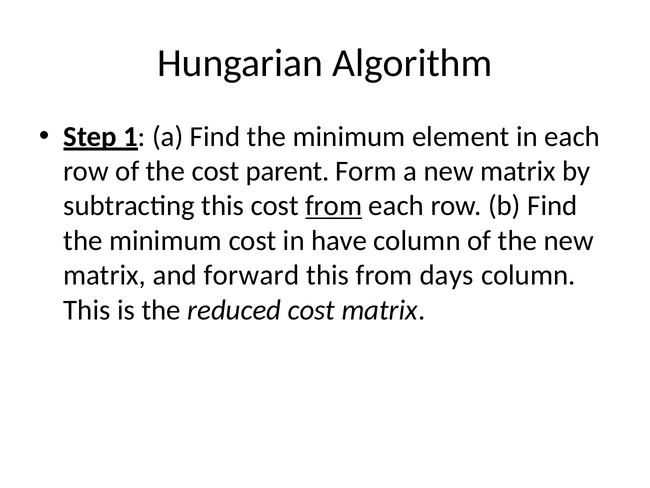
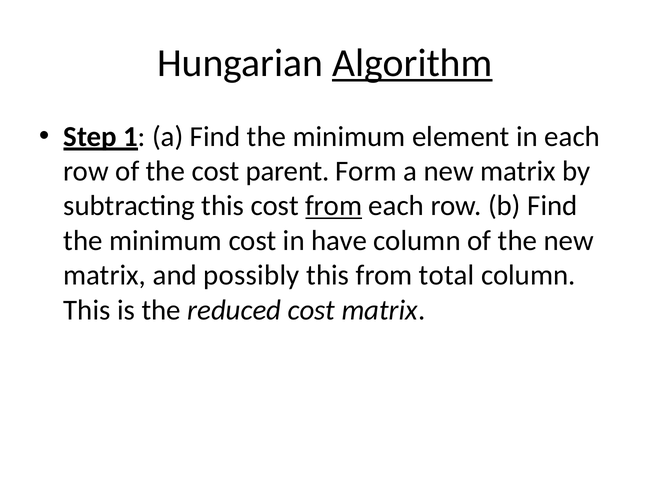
Algorithm underline: none -> present (412, 63)
forward: forward -> possibly (251, 275)
days: days -> total (447, 275)
